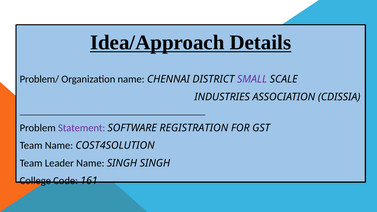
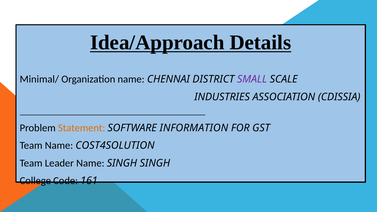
Problem/: Problem/ -> Minimal/ (39, 79)
Statement colour: purple -> orange (82, 128)
REGISTRATION: REGISTRATION -> INFORMATION (194, 128)
